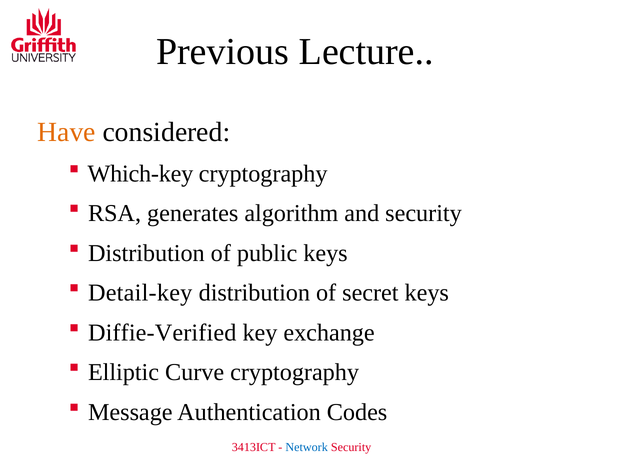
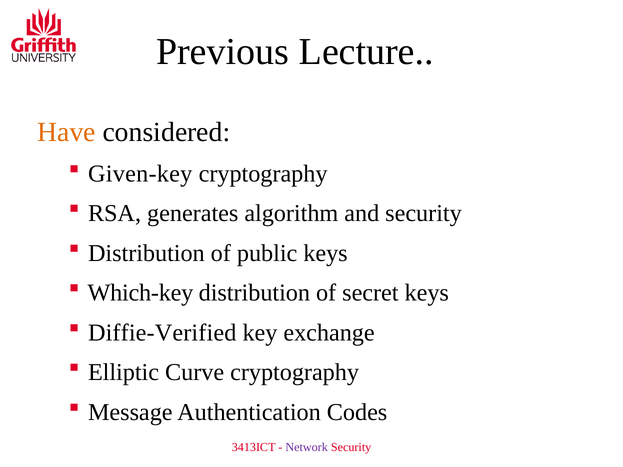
Which-key: Which-key -> Given-key (140, 174)
Detail-key: Detail-key -> Which-key (140, 293)
Network colour: blue -> purple (307, 447)
